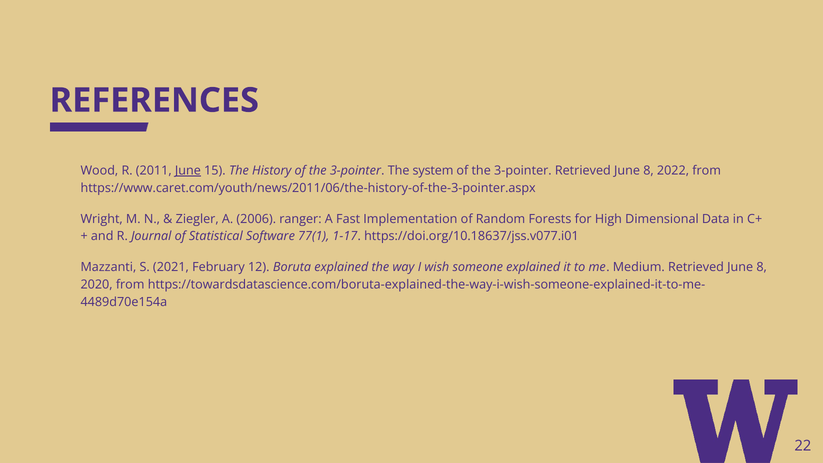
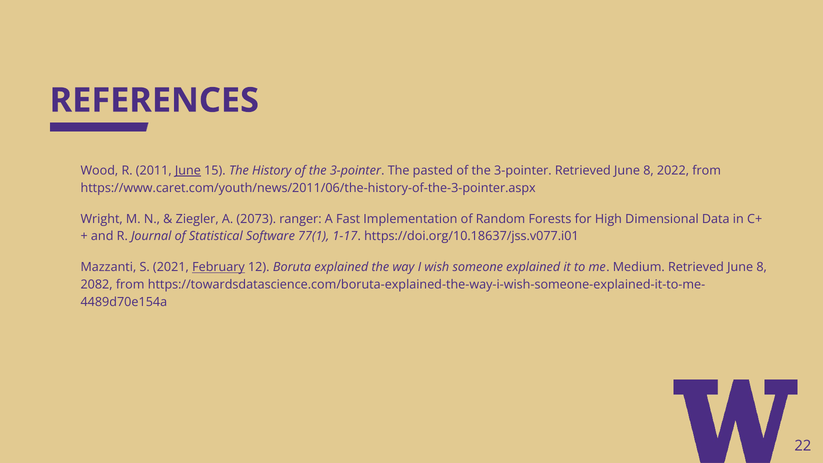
system: system -> pasted (433, 171)
2006: 2006 -> 2073 (256, 219)
February underline: none -> present (218, 267)
2020: 2020 -> 2082 (97, 285)
